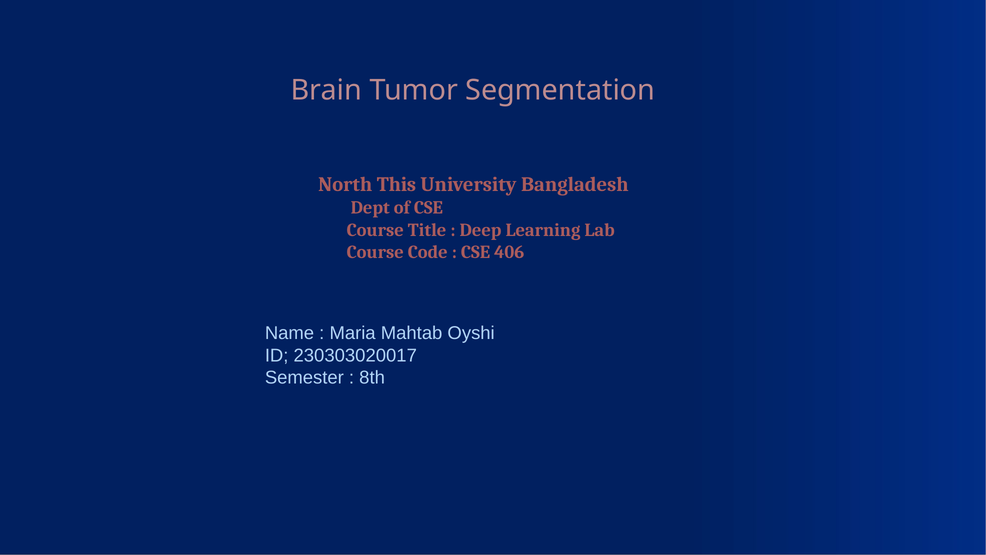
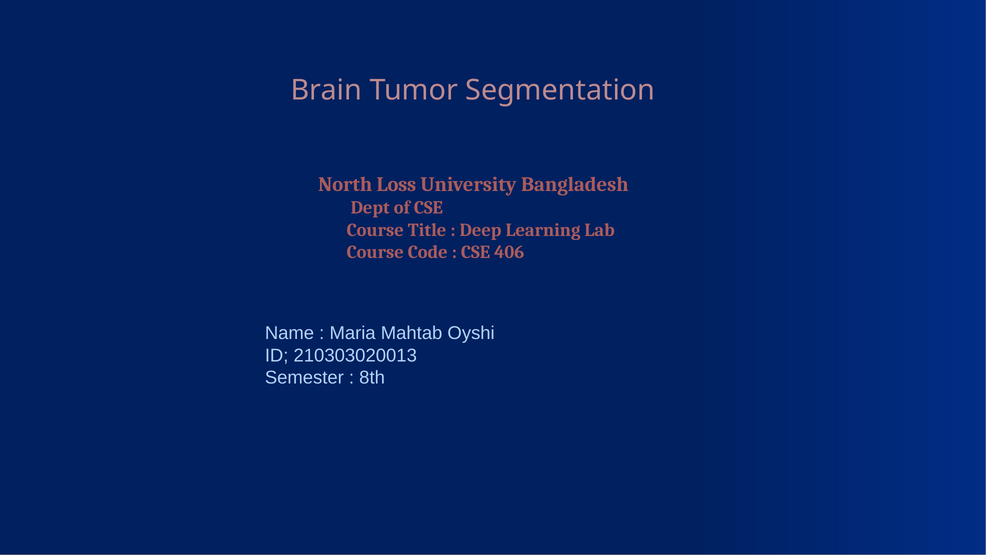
This: This -> Loss (396, 184)
230303020017: 230303020017 -> 210303020013 (355, 355)
